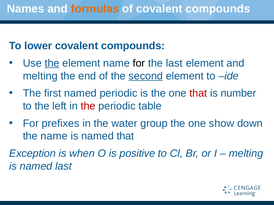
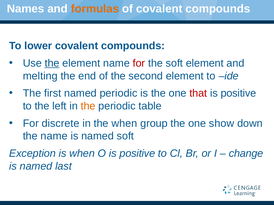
for colour: black -> red (139, 63)
the last: last -> soft (174, 63)
second underline: present -> none (146, 76)
number: number -> positive (238, 93)
the colour: red -> orange (88, 106)
prefixes: prefixes -> discrete (61, 124)
the water: water -> when (124, 124)
named that: that -> soft (125, 136)
melting: melting -> change (246, 154)
